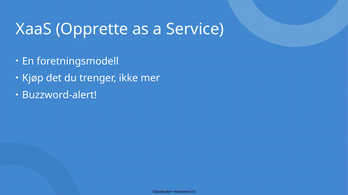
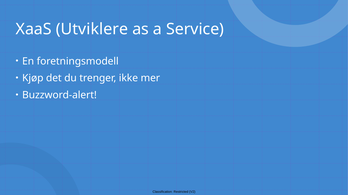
Opprette: Opprette -> Utviklere (92, 29)
